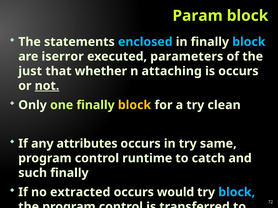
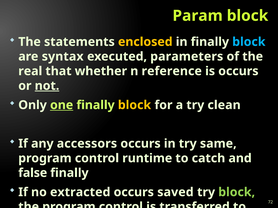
enclosed colour: light blue -> yellow (145, 42)
iserror: iserror -> syntax (63, 57)
just: just -> real (30, 71)
attaching: attaching -> reference (172, 71)
one underline: none -> present (62, 105)
attributes: attributes -> accessors (87, 144)
such: such -> false (33, 173)
would: would -> saved (175, 193)
block colour: light blue -> light green (237, 193)
